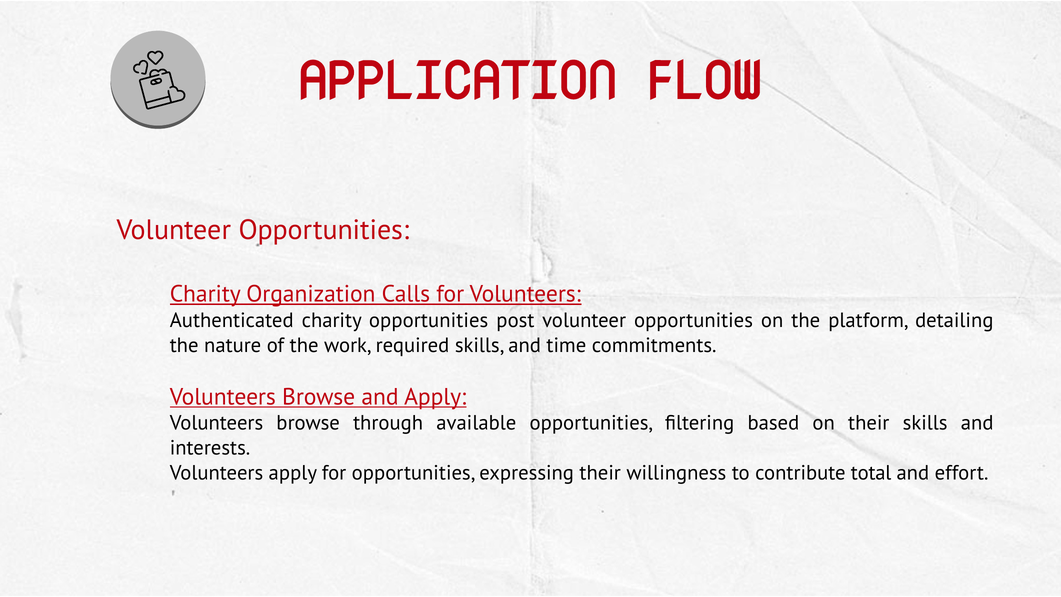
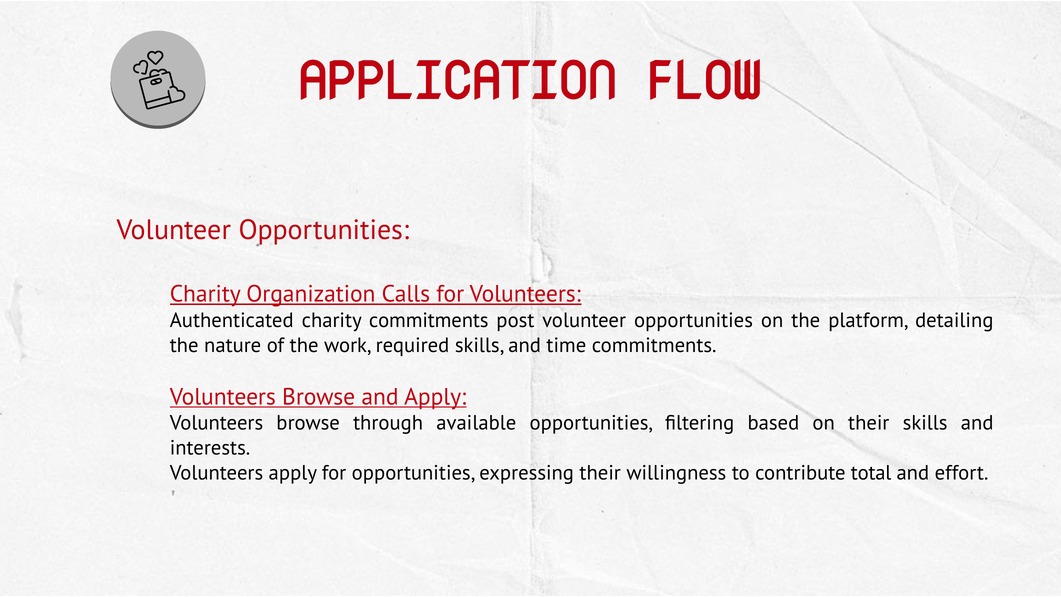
charity opportunities: opportunities -> commitments (429, 320)
